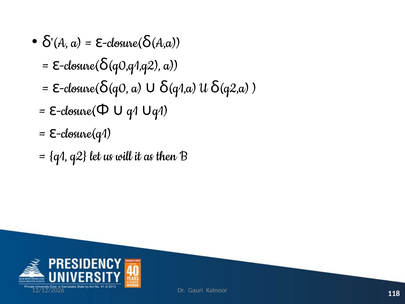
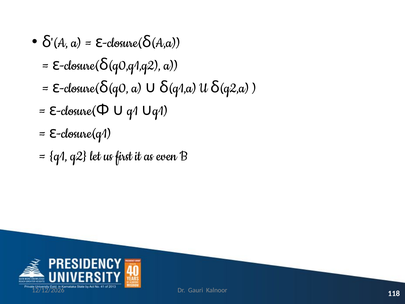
will: will -> first (124, 155)
then: then -> even (167, 155)
